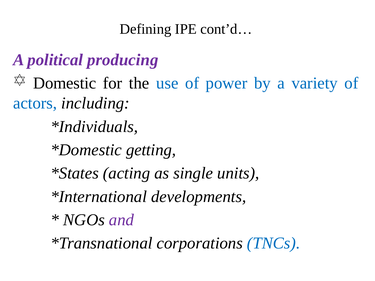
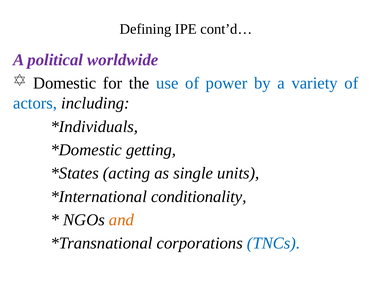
producing: producing -> worldwide (123, 60)
developments: developments -> conditionality (199, 197)
and colour: purple -> orange (121, 220)
